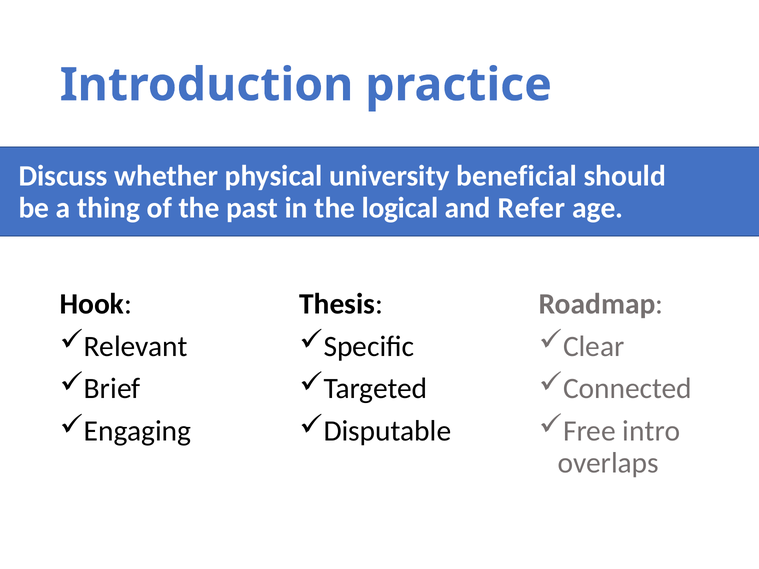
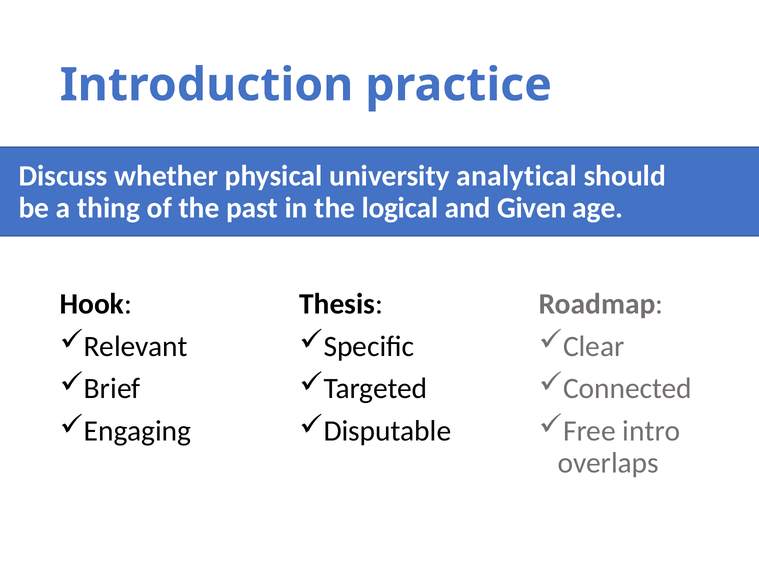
beneficial: beneficial -> analytical (517, 176)
Refer: Refer -> Given (532, 208)
